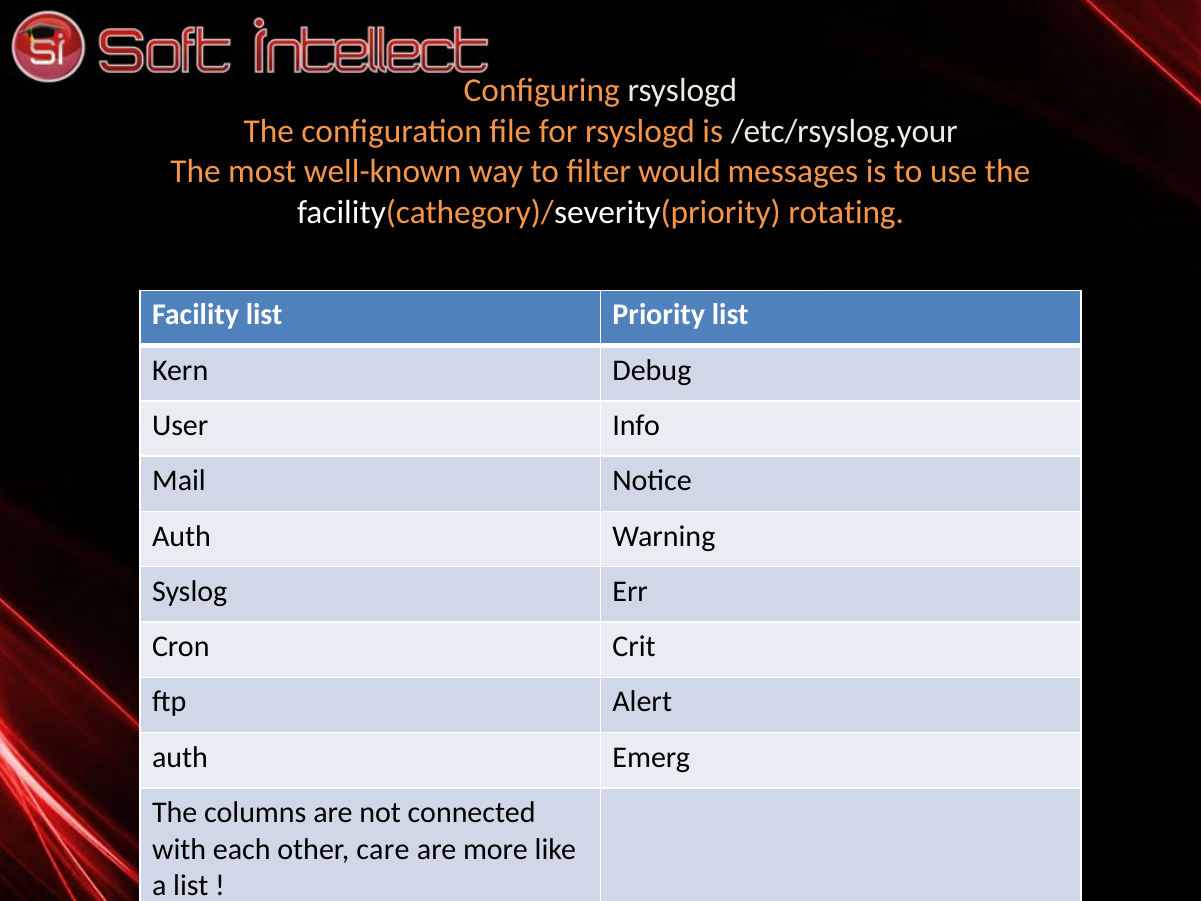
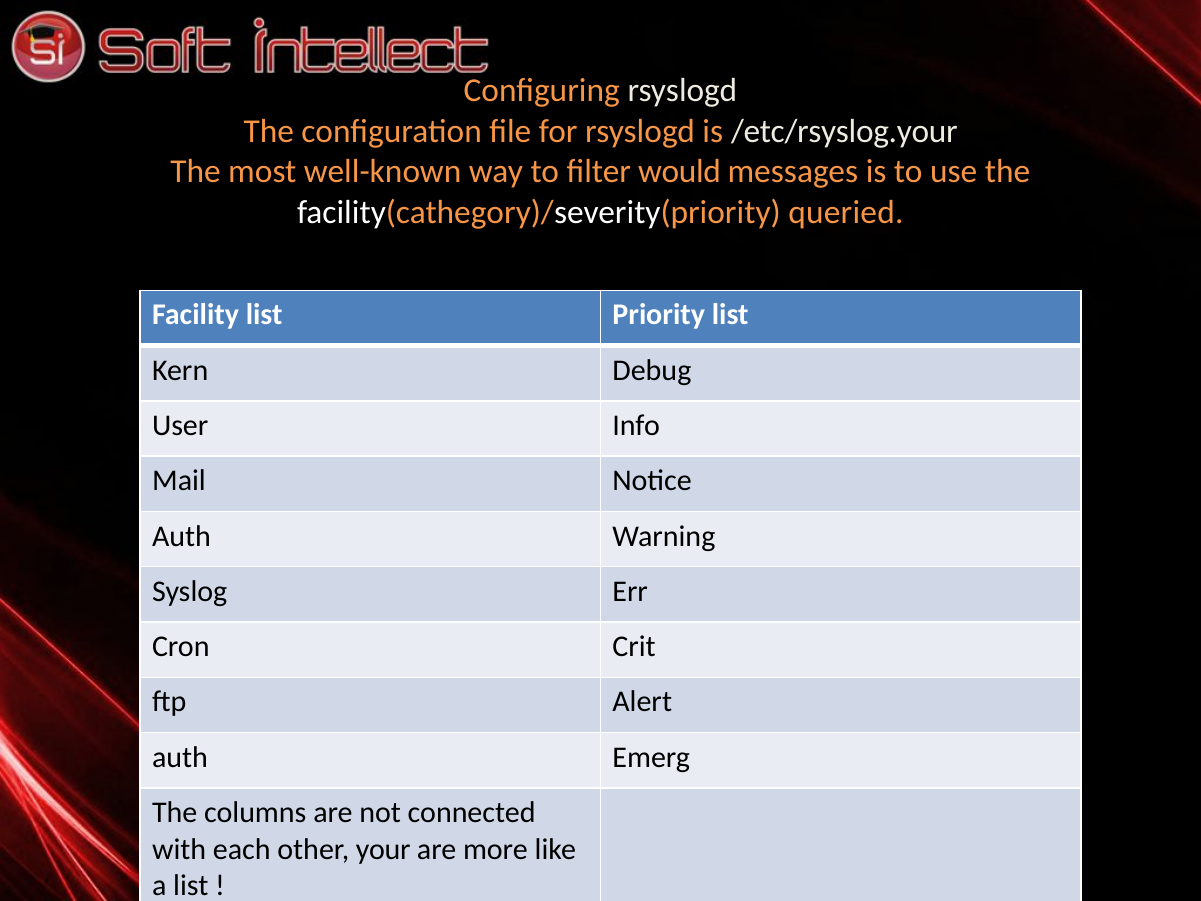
rotating: rotating -> queried (846, 213)
care: care -> your (383, 849)
